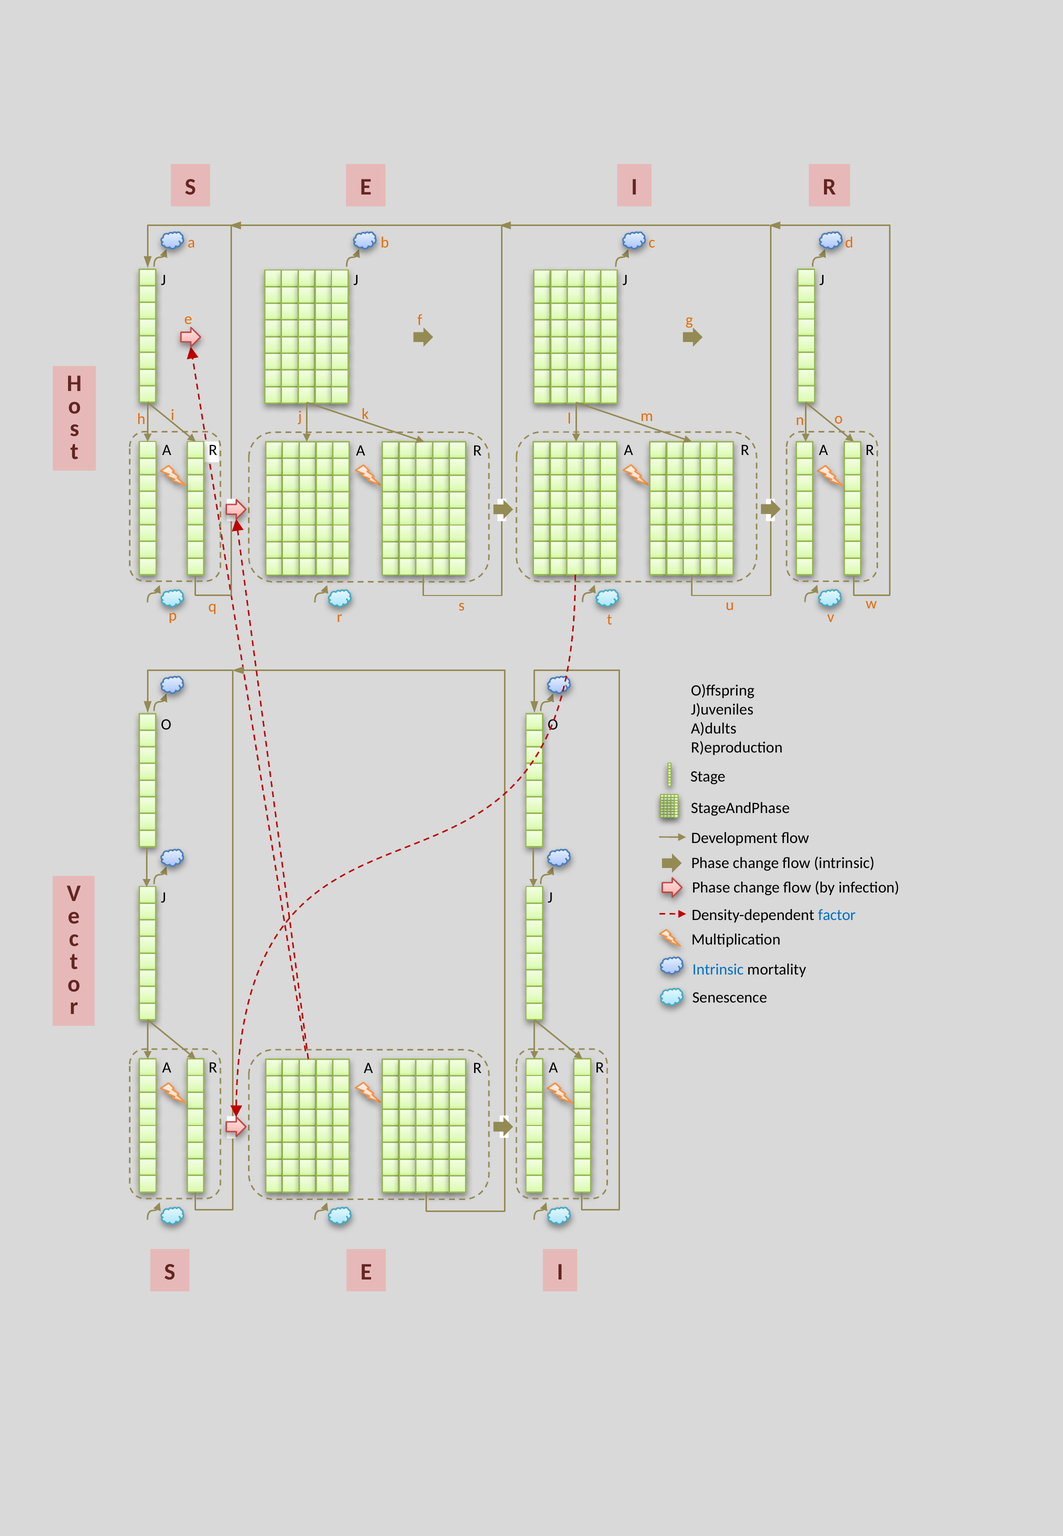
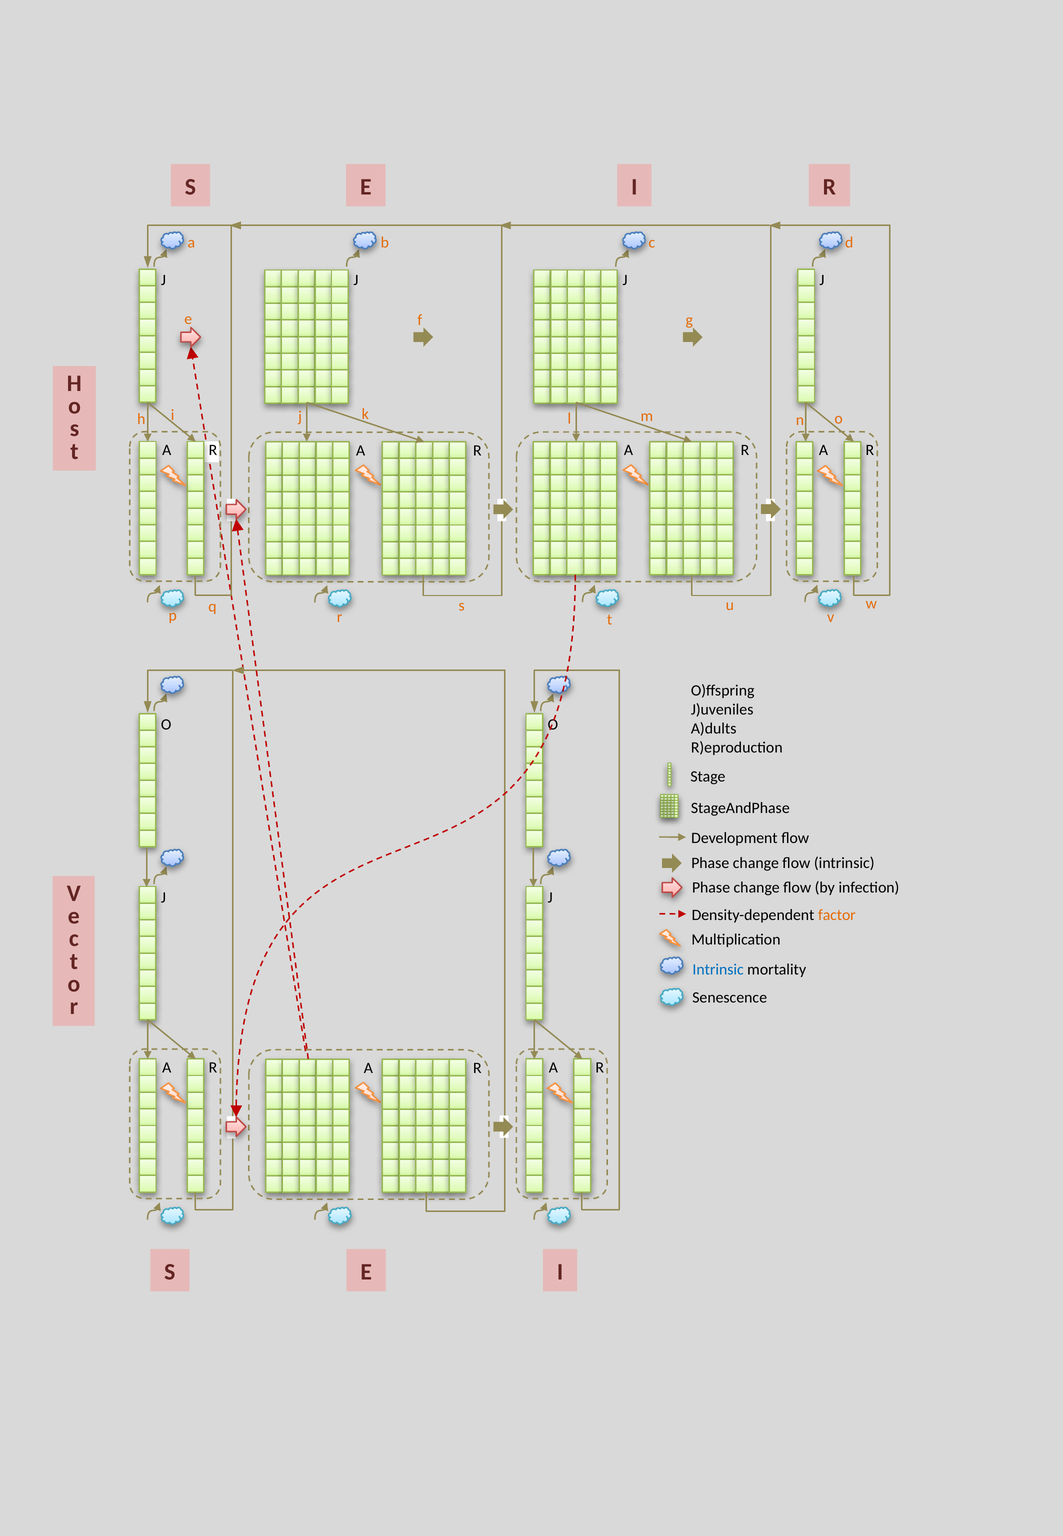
factor colour: blue -> orange (837, 915)
